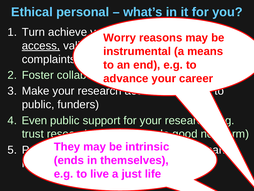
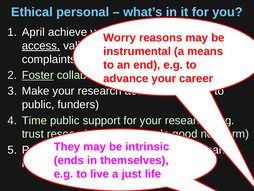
Turn: Turn -> April (33, 32)
Foster underline: none -> present (38, 75)
Even: Even -> Time (34, 120)
